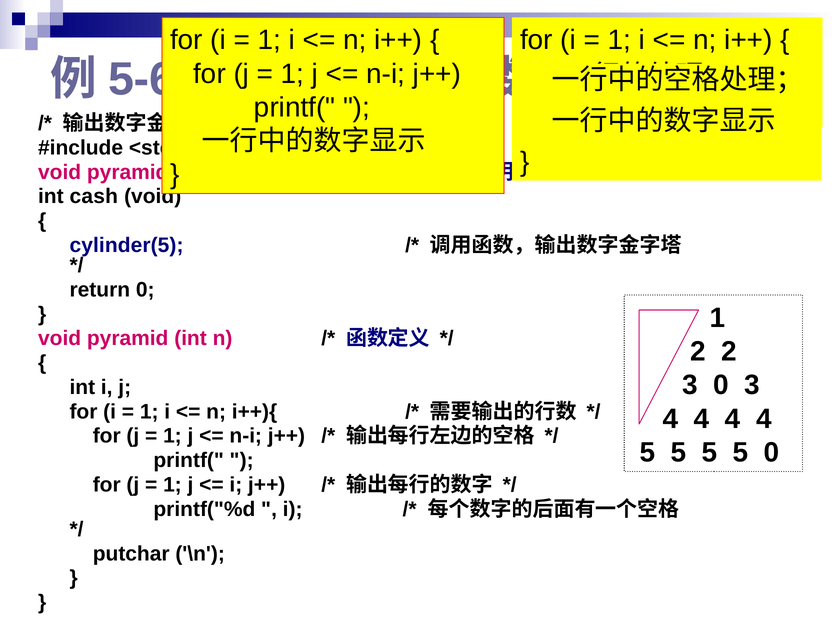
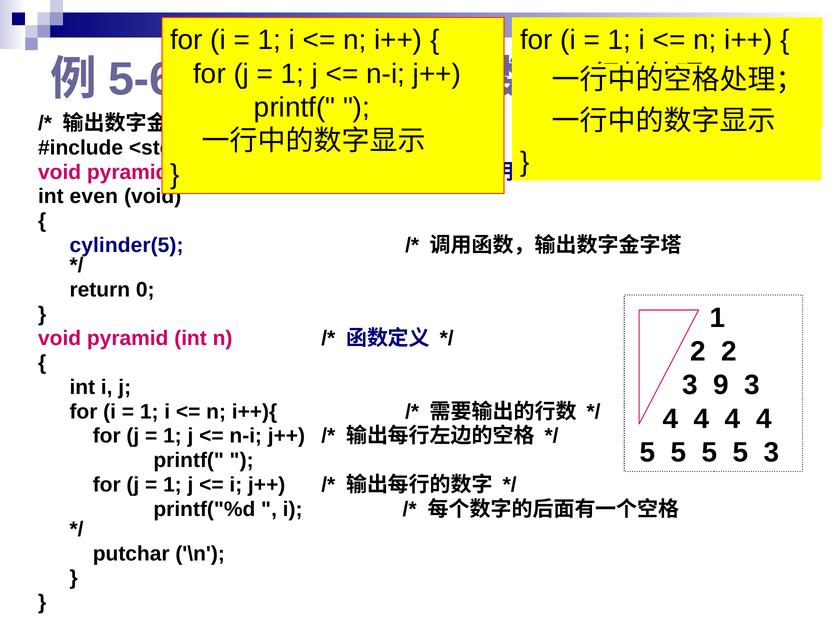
cash: cash -> even (94, 196)
3 0: 0 -> 9 (721, 385)
5 0: 0 -> 3 (772, 452)
